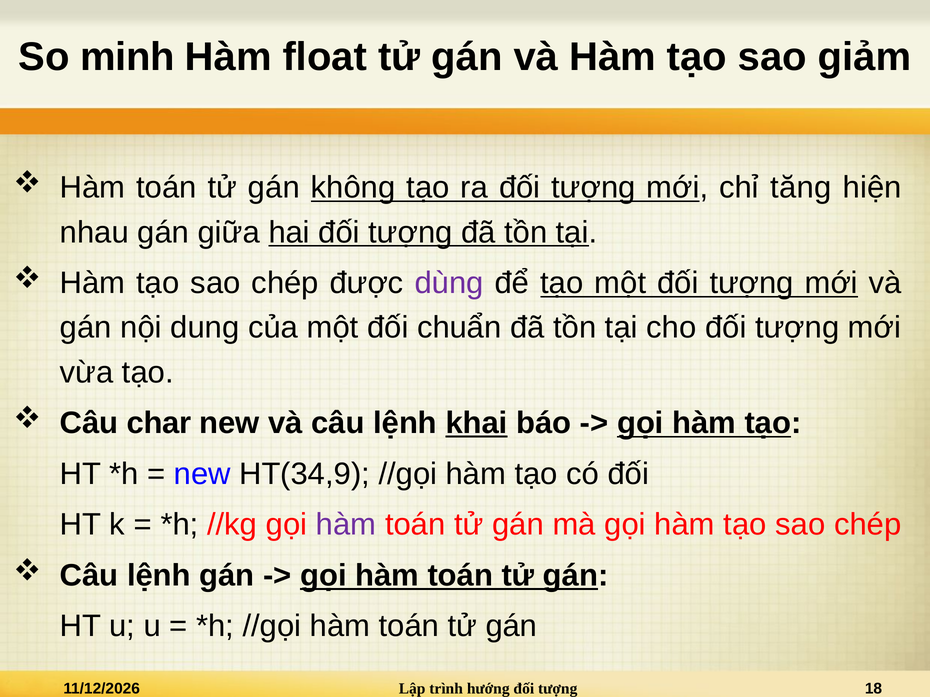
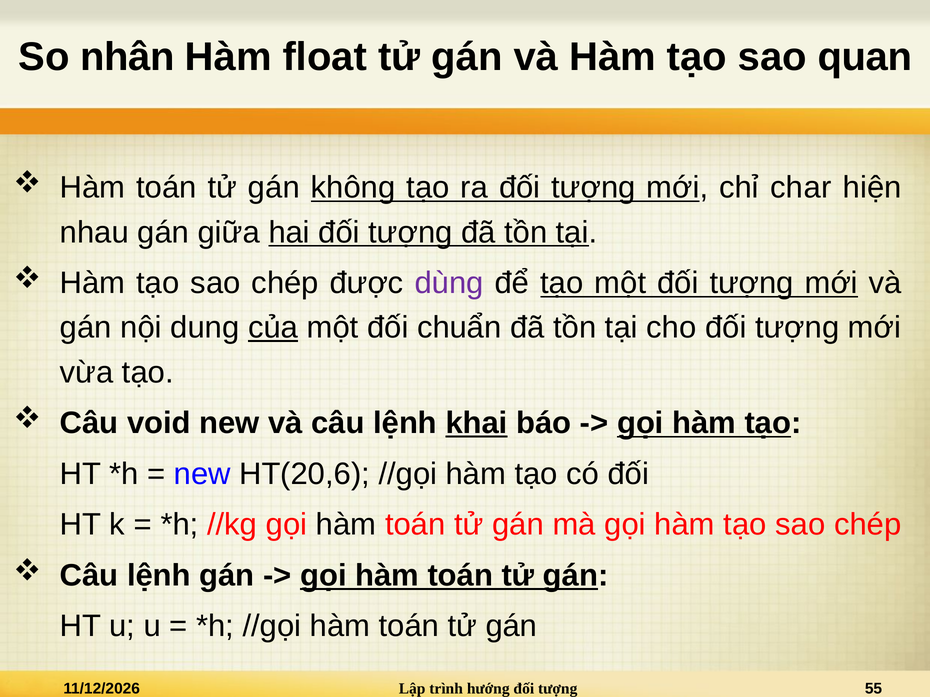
minh: minh -> nhân (127, 57)
giảm: giảm -> quan (865, 57)
tăng: tăng -> char (801, 188)
của underline: none -> present (273, 328)
char: char -> void (159, 423)
HT(34,9: HT(34,9 -> HT(20,6 (305, 474)
hàm colour: purple -> black (346, 525)
18: 18 -> 55 (873, 689)
